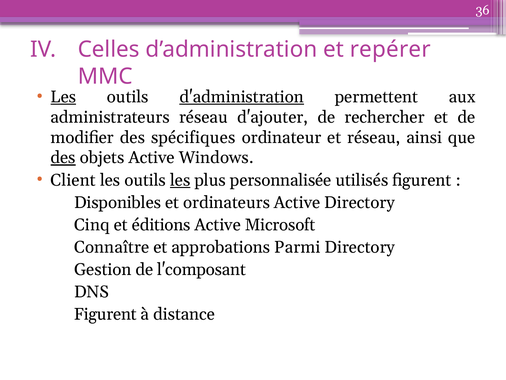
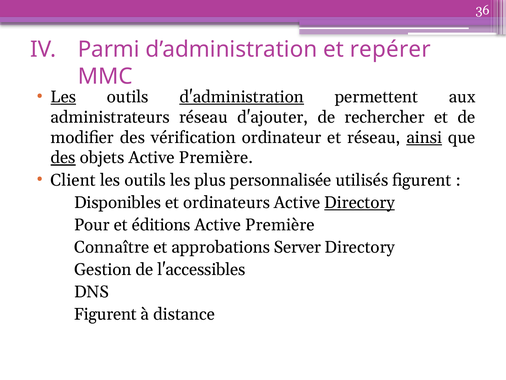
Celles: Celles -> Parmi (109, 49)
spécifiques: spécifiques -> vérification (193, 137)
ainsi underline: none -> present (424, 137)
objets Active Windows: Windows -> Première (216, 158)
les underline: present -> none (180, 180)
Directory underline: none -> present (359, 202)
Cinq: Cinq -> Pour (92, 225)
Microsoft: Microsoft -> Première (280, 225)
Parmi: Parmi -> Server (297, 247)
l'composant: l'composant -> l'accessibles (201, 269)
